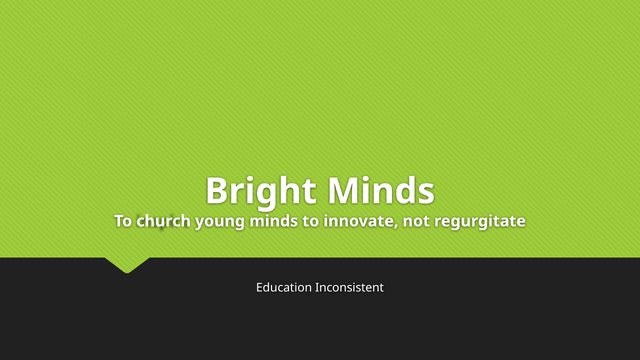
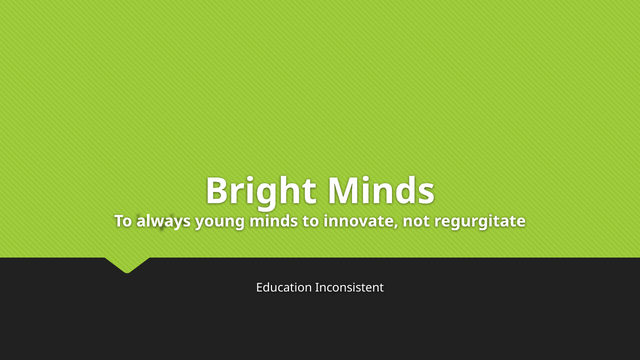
church: church -> always (164, 221)
